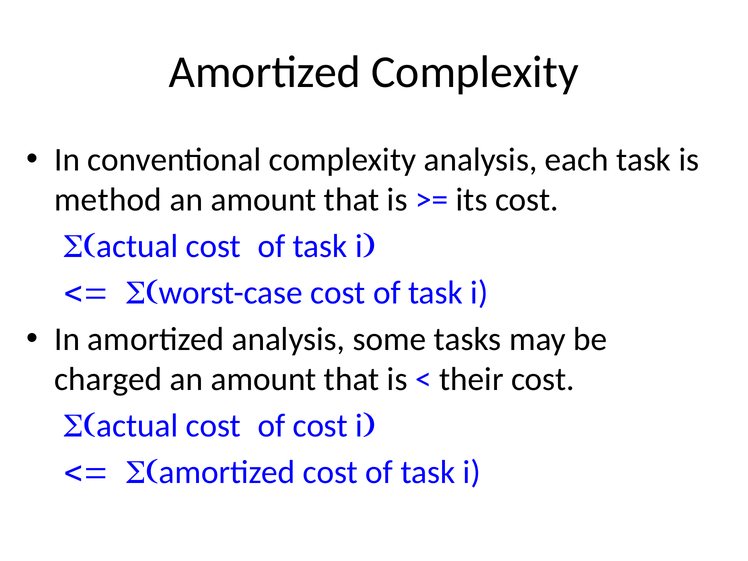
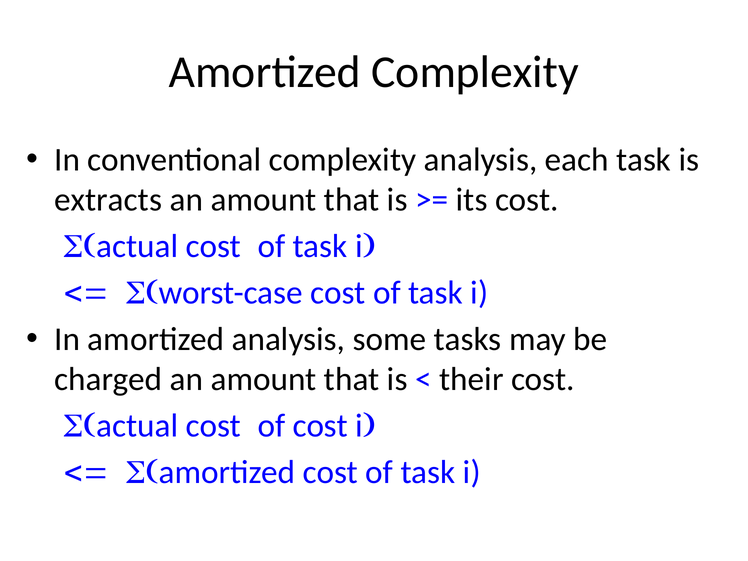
method: method -> extracts (108, 200)
